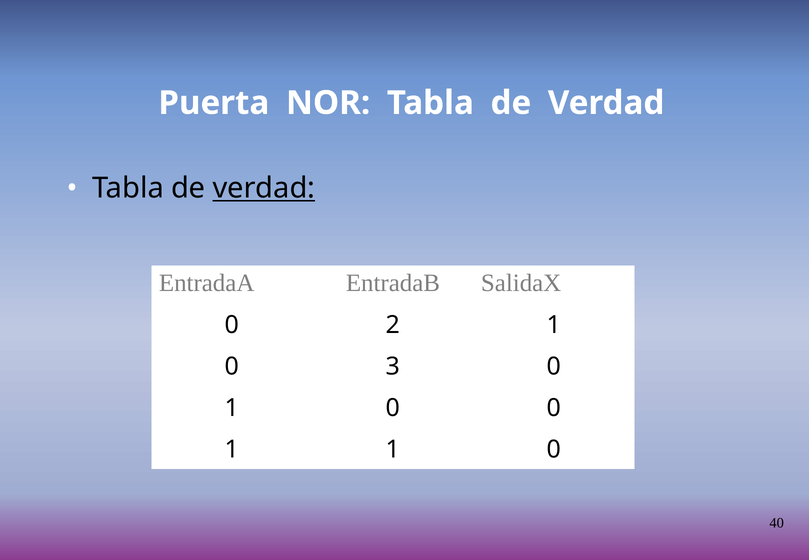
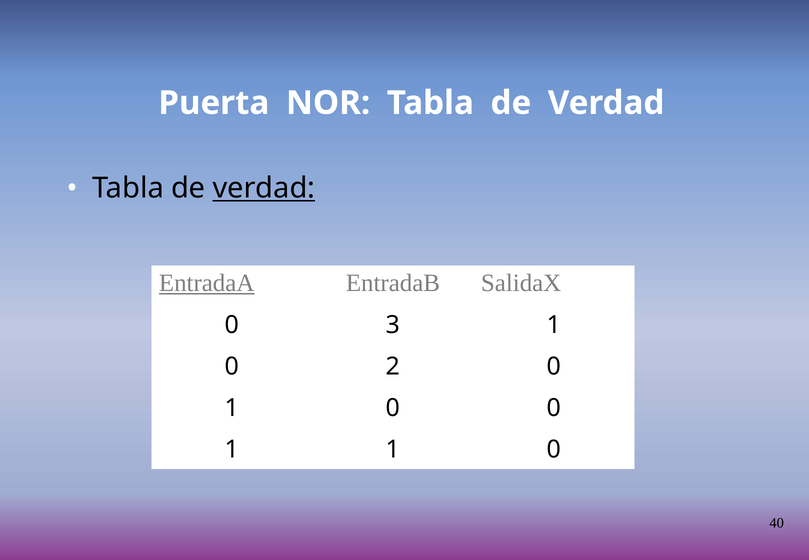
EntradaA underline: none -> present (207, 283)
2: 2 -> 3 (393, 325)
3: 3 -> 2 (393, 367)
